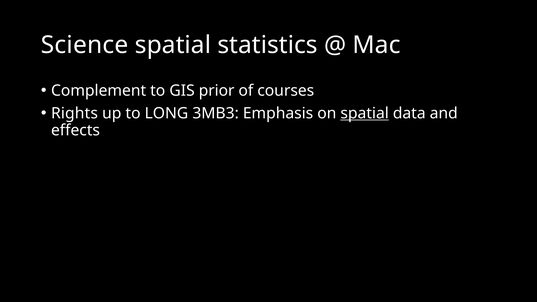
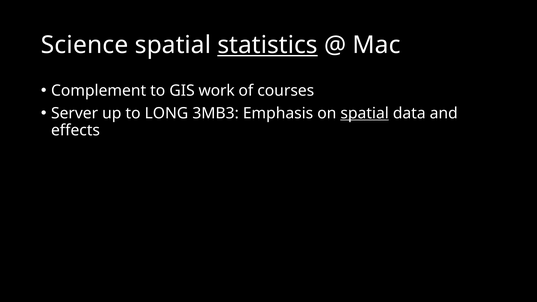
statistics underline: none -> present (268, 45)
prior: prior -> work (217, 91)
Rights: Rights -> Server (75, 113)
